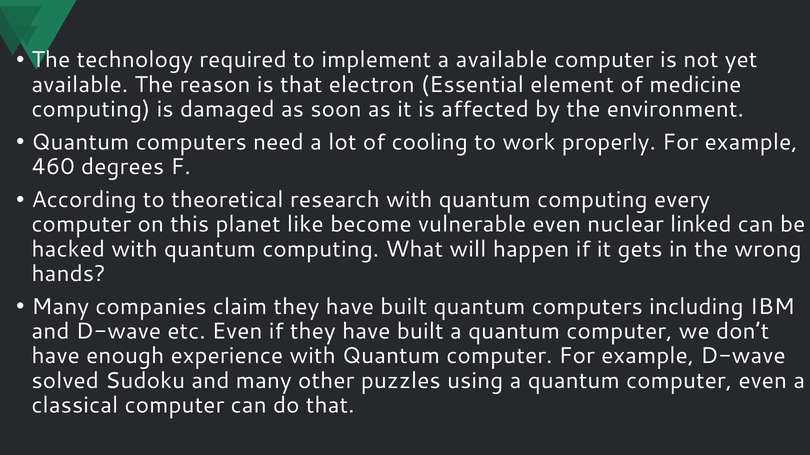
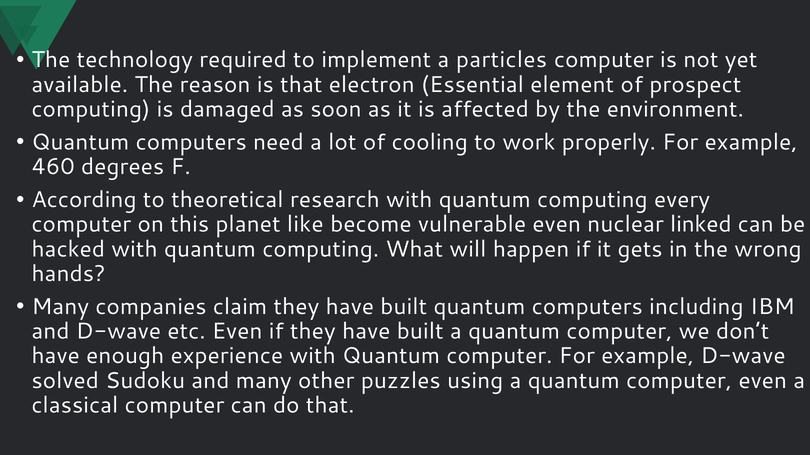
a available: available -> particles (502, 60)
medicine: medicine -> prospect (695, 85)
